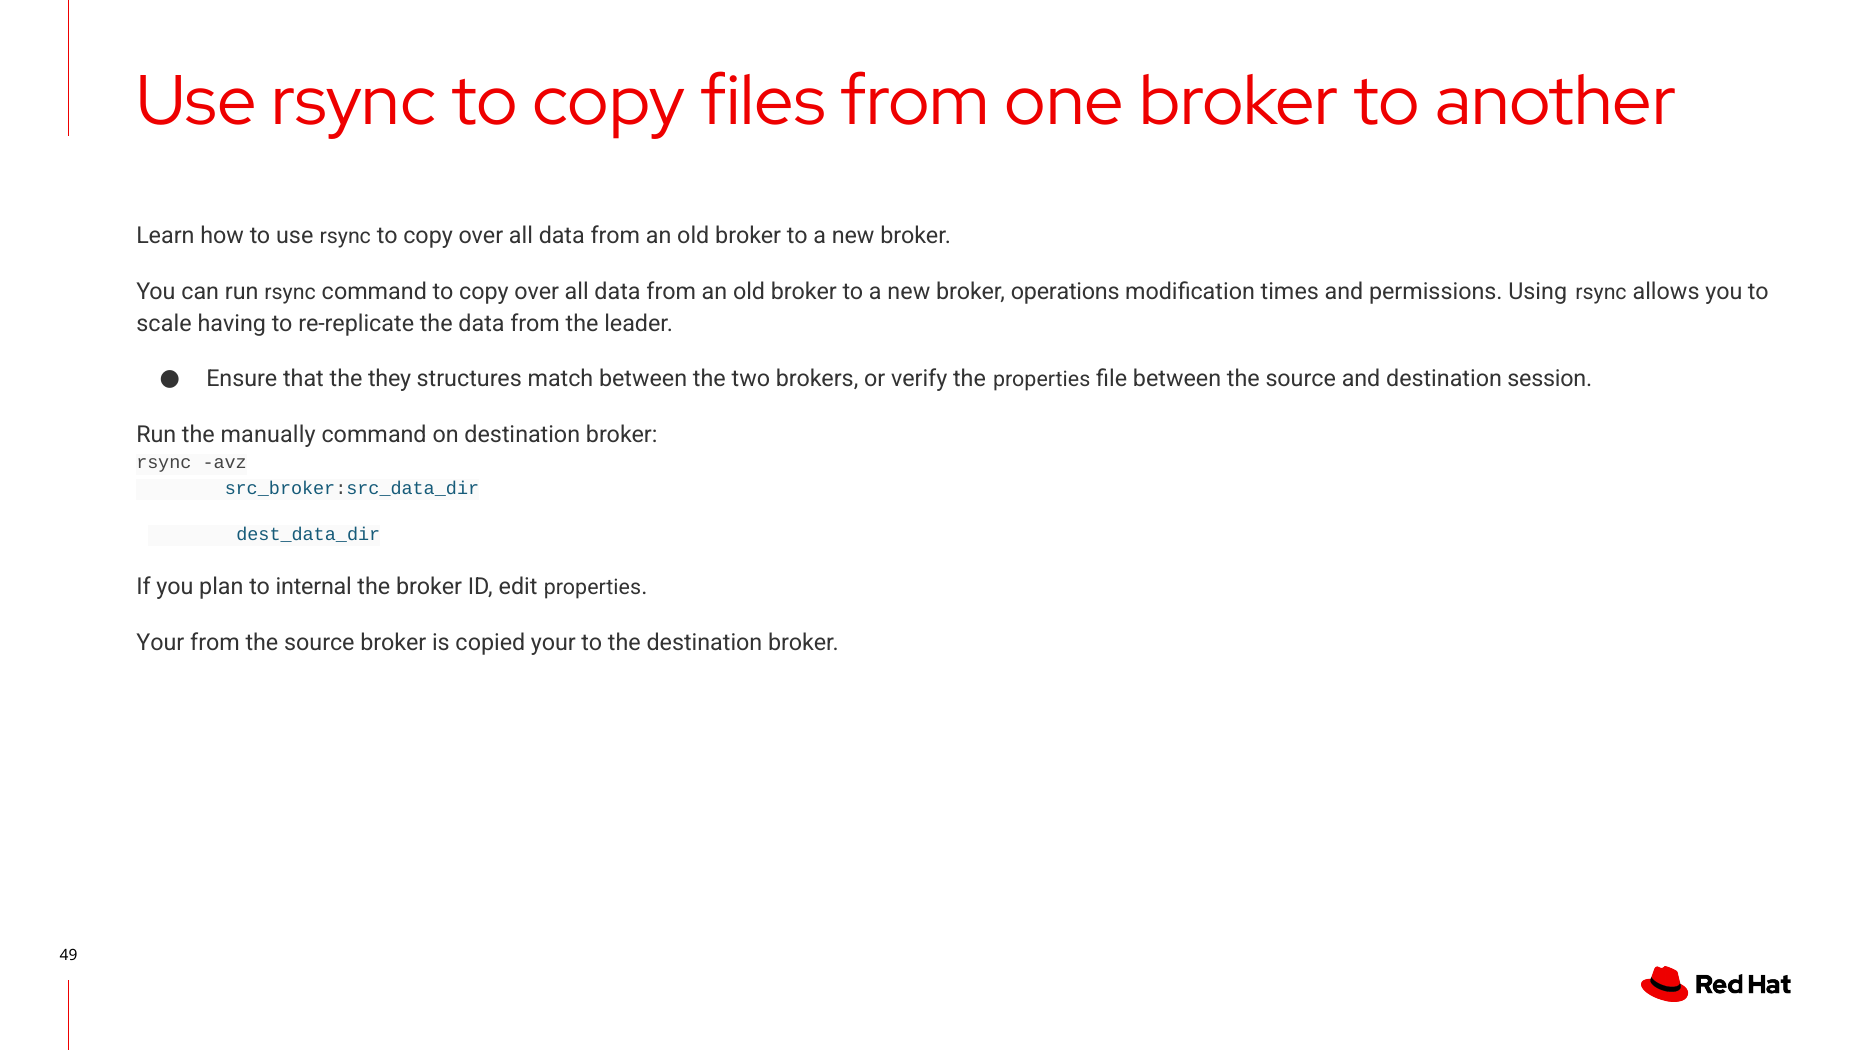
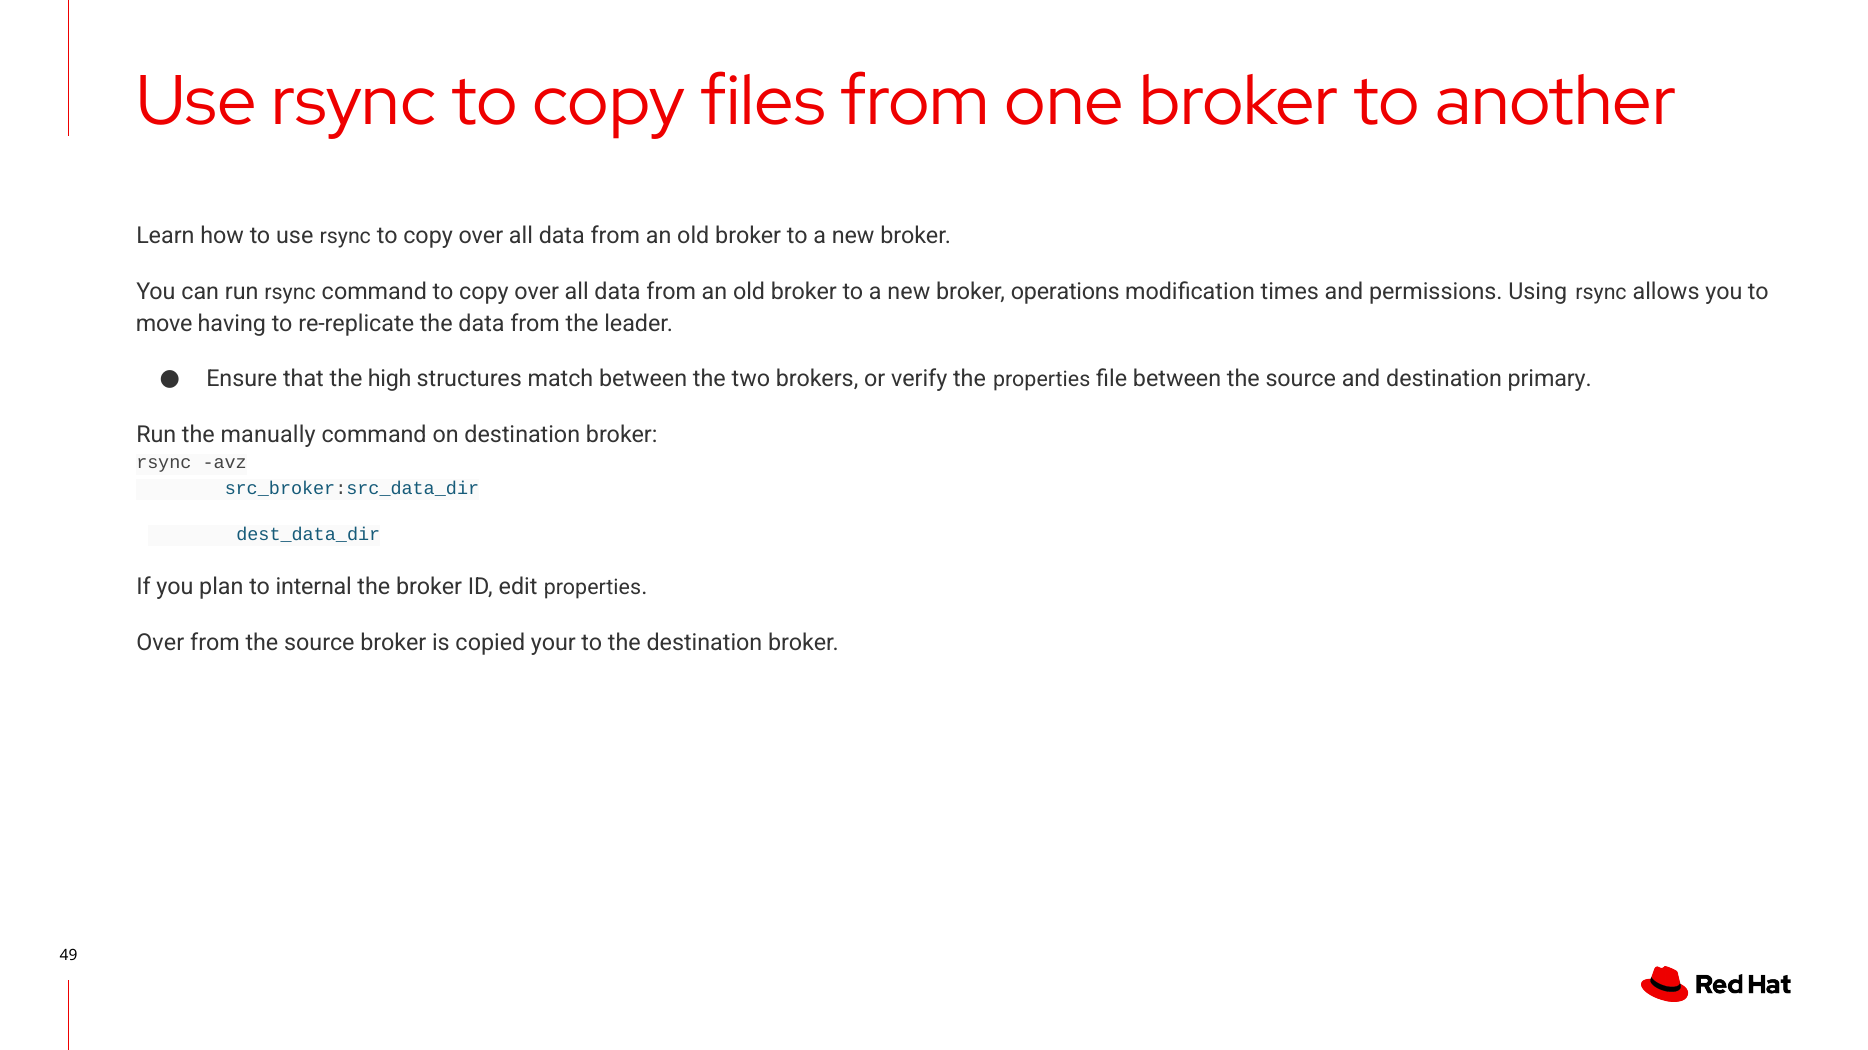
scale: scale -> move (164, 324)
they: they -> high (390, 380)
session: session -> primary (1550, 380)
Your: Your -> Over (160, 643)
